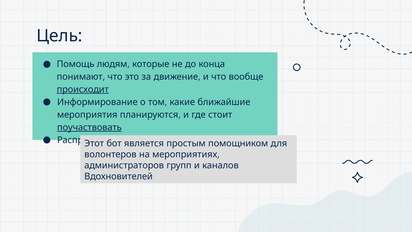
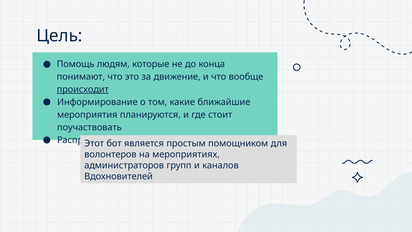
поучаствовать underline: present -> none (89, 127)
